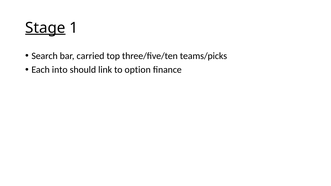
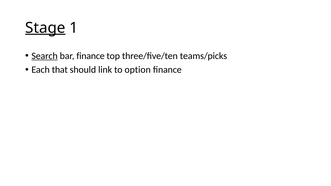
Search underline: none -> present (45, 56)
bar carried: carried -> finance (91, 56)
into: into -> that (60, 70)
